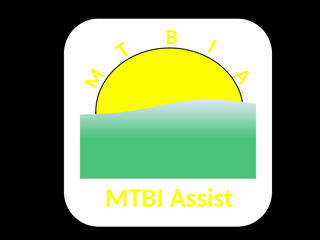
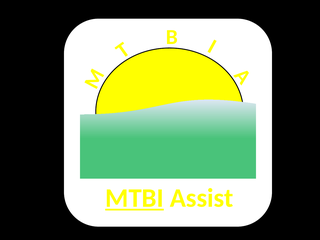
MTBI underline: none -> present (135, 198)
